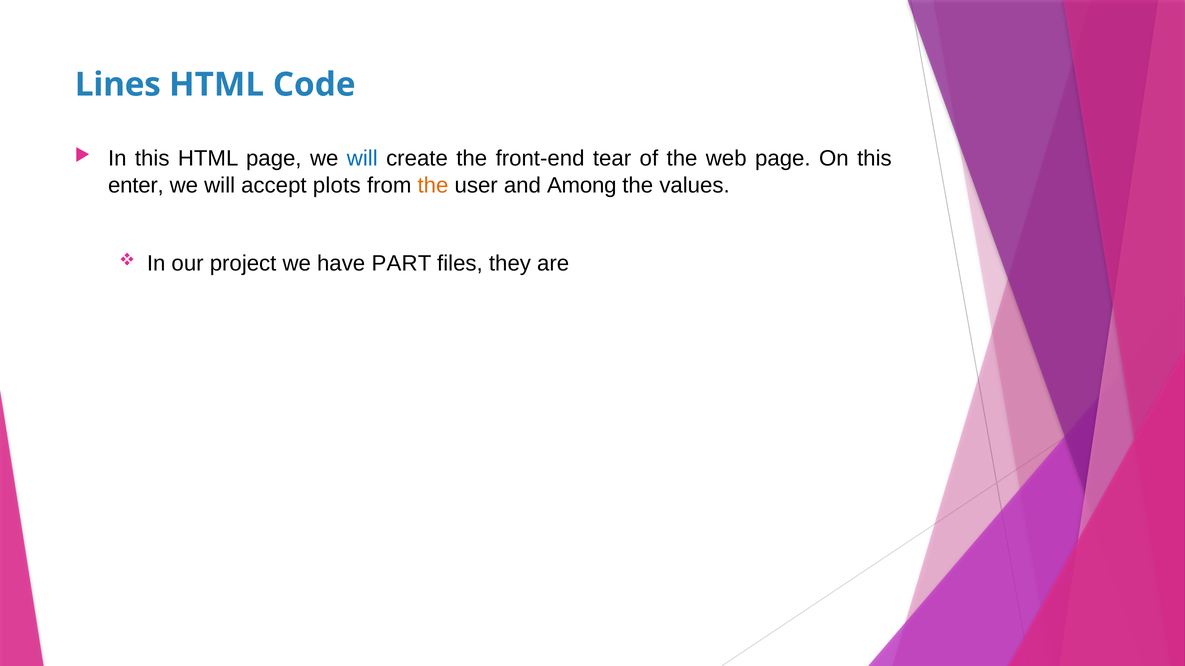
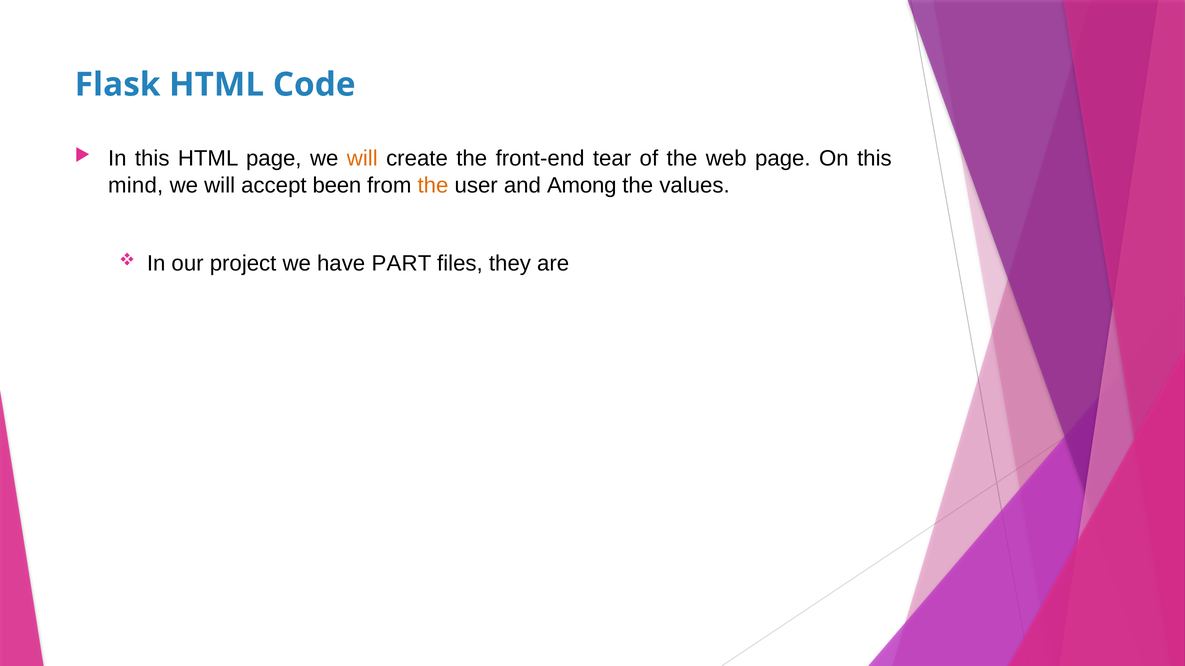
Lines: Lines -> Flask (118, 85)
will colour: blue -> orange (362, 159)
enter: enter -> mind (136, 185)
plots: plots -> been (337, 185)
